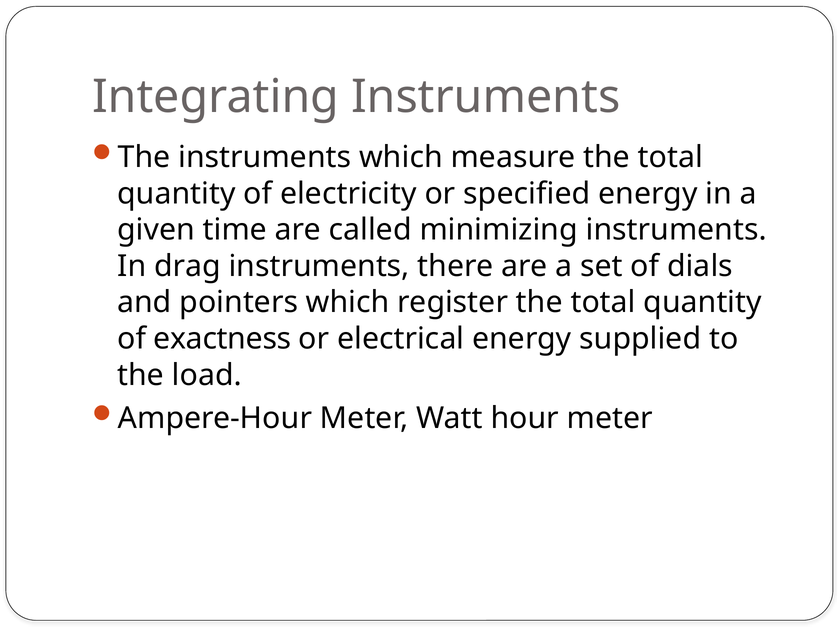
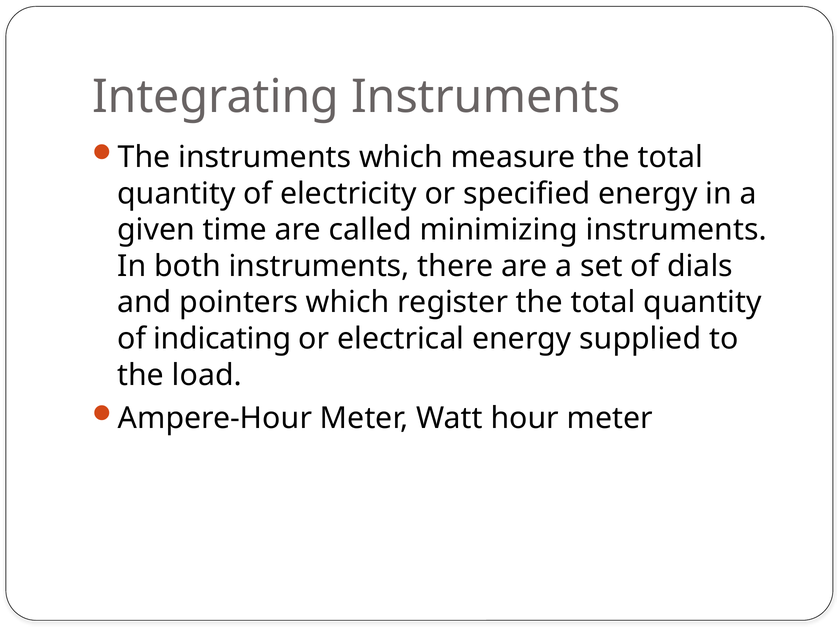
drag: drag -> both (187, 266)
exactness: exactness -> indicating (222, 339)
